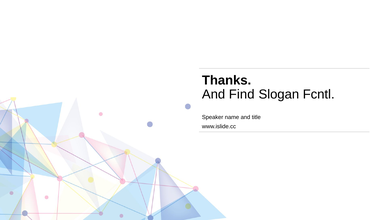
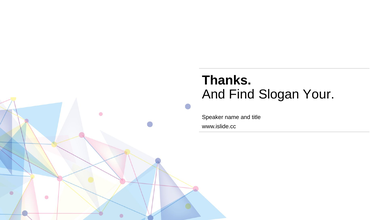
Fcntl: Fcntl -> Your (319, 94)
